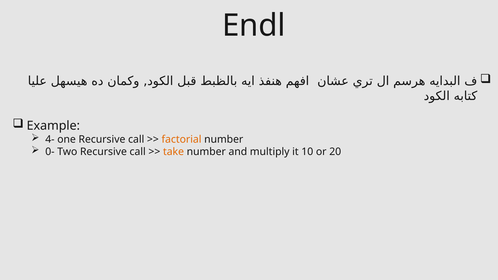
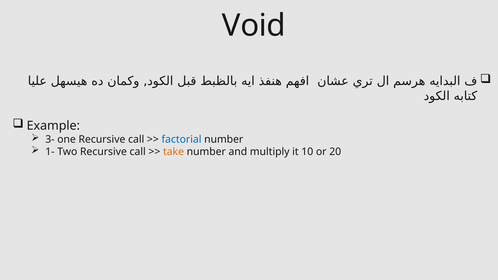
Endl: Endl -> Void (254, 25)
4-: 4- -> 3- (50, 139)
factorial colour: orange -> blue (182, 139)
0-: 0- -> 1- (50, 152)
